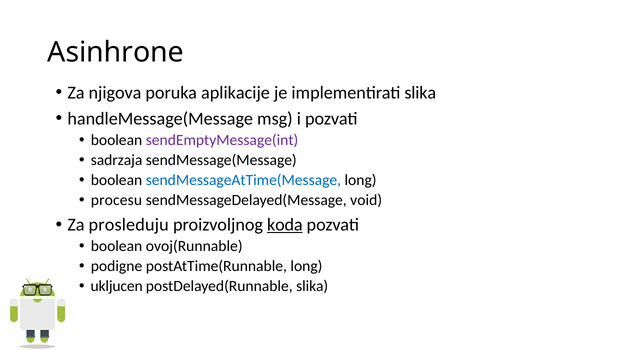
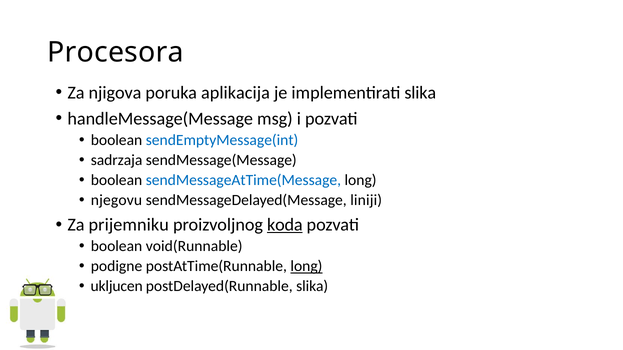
Asinhrone: Asinhrone -> Procesora (116, 52)
aplikacije: aplikacije -> aplikacija (235, 93)
sendEmptyMessage(int colour: purple -> blue (222, 140)
procesu: procesu -> njegovu (116, 200)
void: void -> liniji (366, 200)
prosleduju: prosleduju -> prijemniku (129, 225)
ovoj(Runnable: ovoj(Runnable -> void(Runnable (194, 247)
long underline: none -> present (306, 267)
